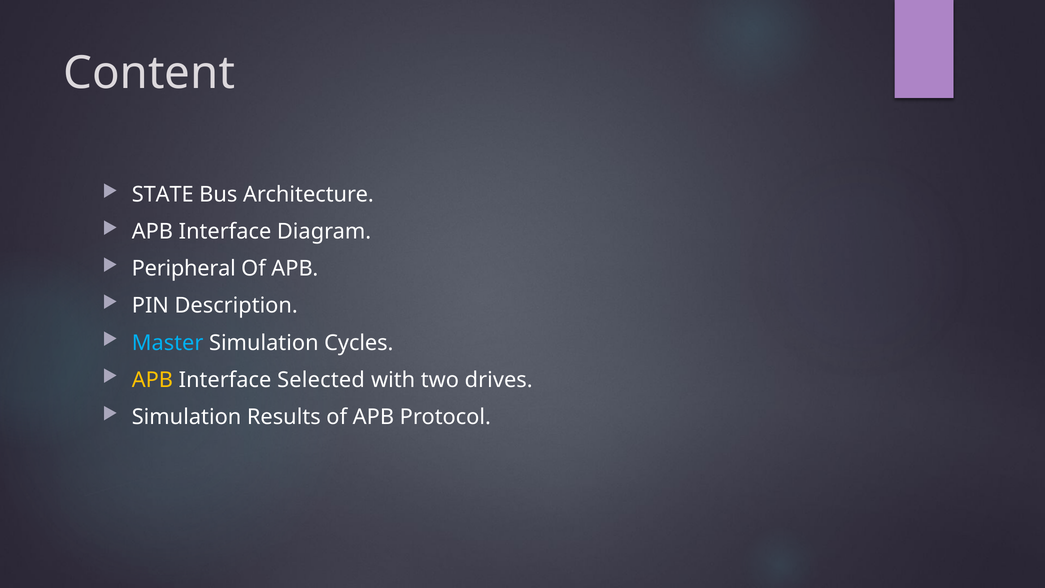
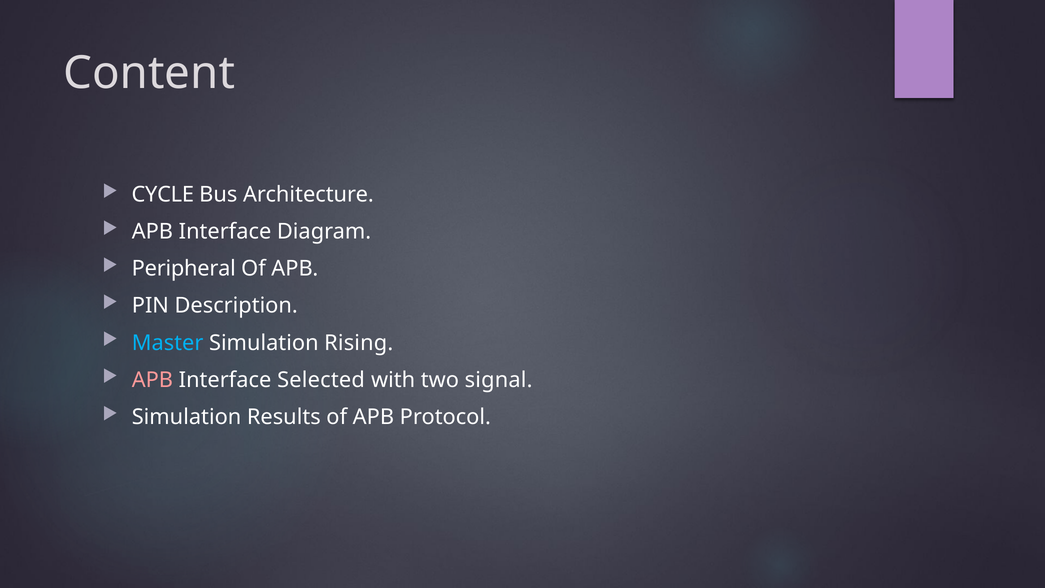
STATE: STATE -> CYCLE (163, 195)
Cycles: Cycles -> Rising (359, 343)
APB colour: yellow -> pink (152, 380)
drives: drives -> signal (499, 380)
